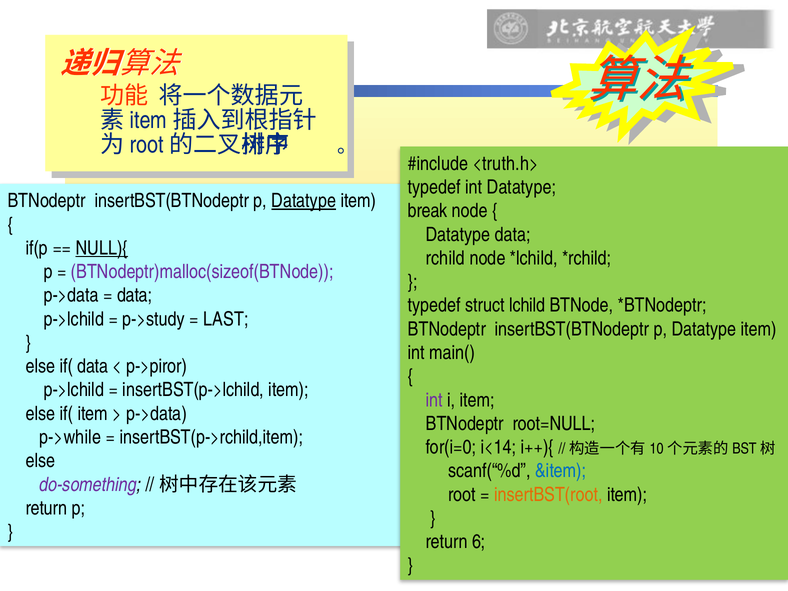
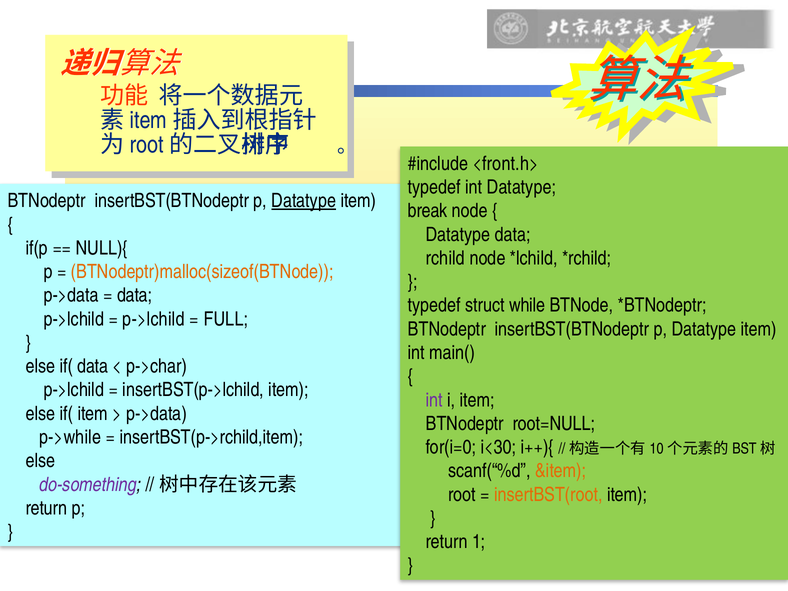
<truth.h>: <truth.h> -> <front.h> (506, 164)
NULL){ underline: present -> none (102, 248)
BTNodeptr)malloc(sizeof(BTNode colour: purple -> orange (202, 272)
lchild: lchild -> while (527, 305)
p->study: p->study -> p->lchild (154, 319)
LAST: LAST -> FULL (226, 319)
p->piror: p->piror -> p->char (157, 366)
i<14: i<14 -> i<30 (498, 447)
&item colour: blue -> orange (561, 471)
6: 6 -> 1 (479, 542)
